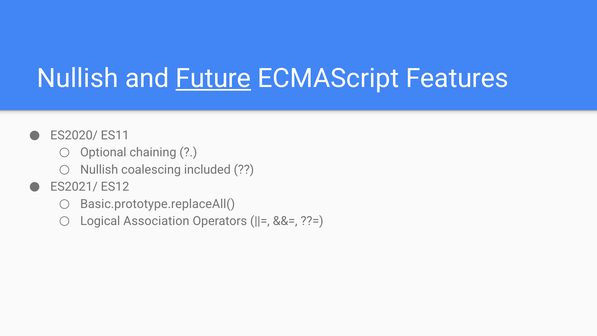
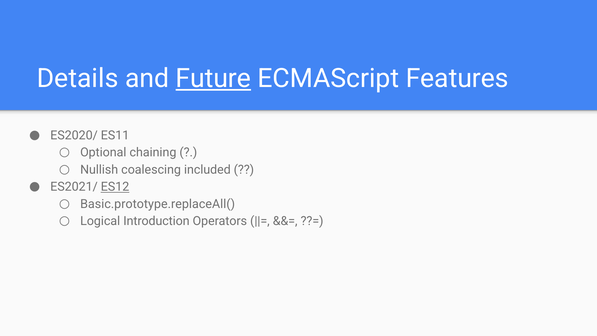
Nullish: Nullish -> Details (78, 78)
ES12 underline: none -> present (115, 187)
Association: Association -> Introduction (156, 221)
